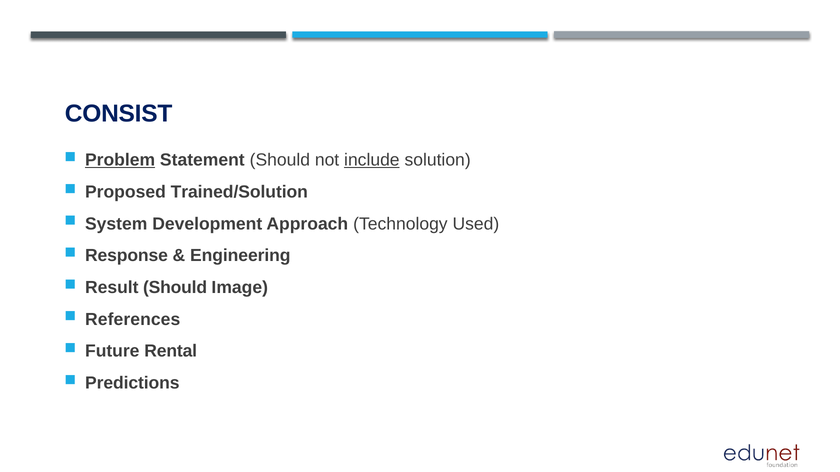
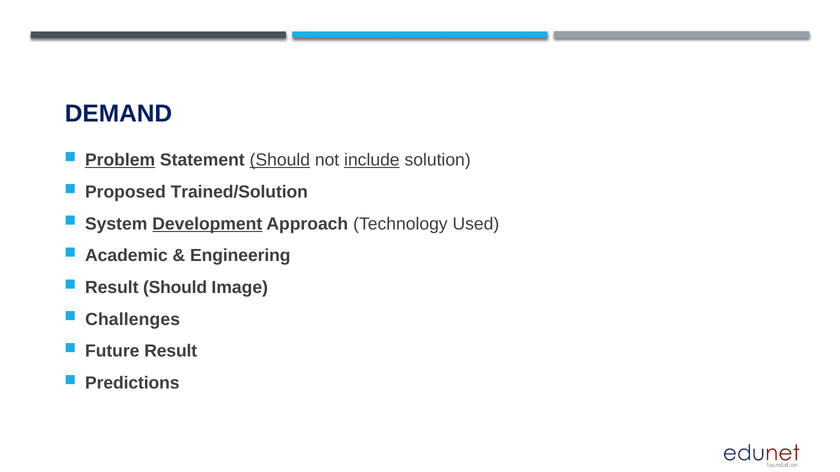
CONSIST: CONSIST -> DEMAND (118, 114)
Should underline: none -> present (280, 160)
Development underline: none -> present (207, 224)
Response: Response -> Academic (126, 256)
References: References -> Challenges (133, 320)
Future Rental: Rental -> Result (171, 351)
